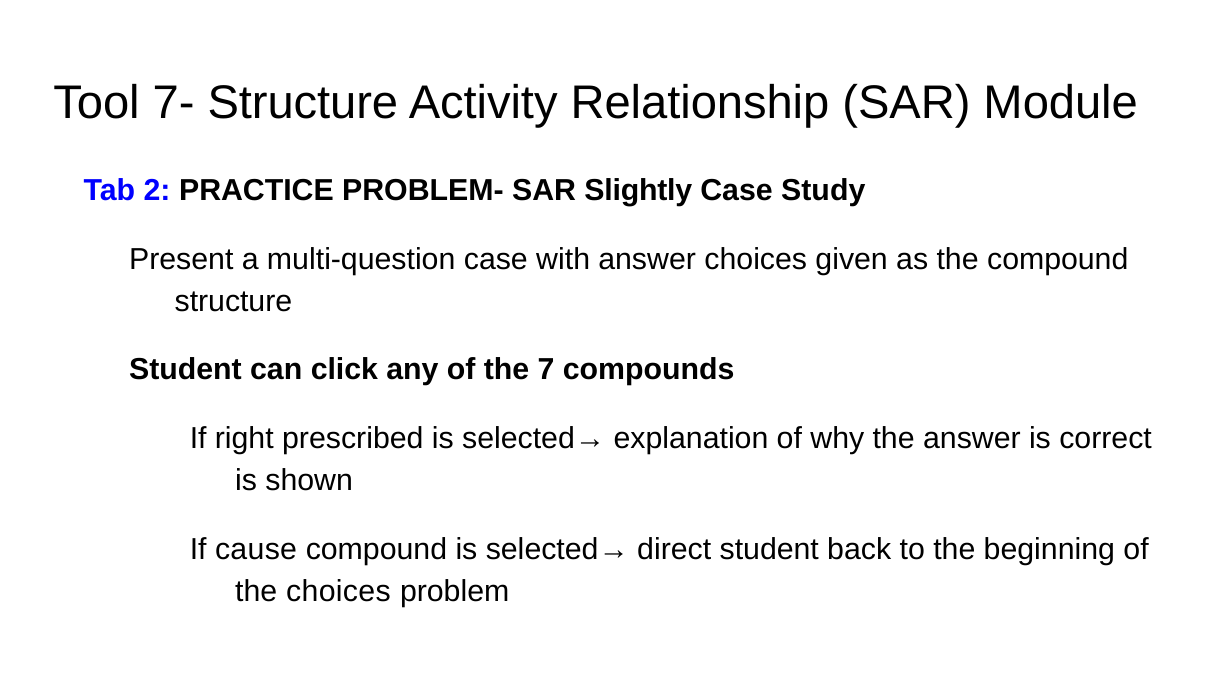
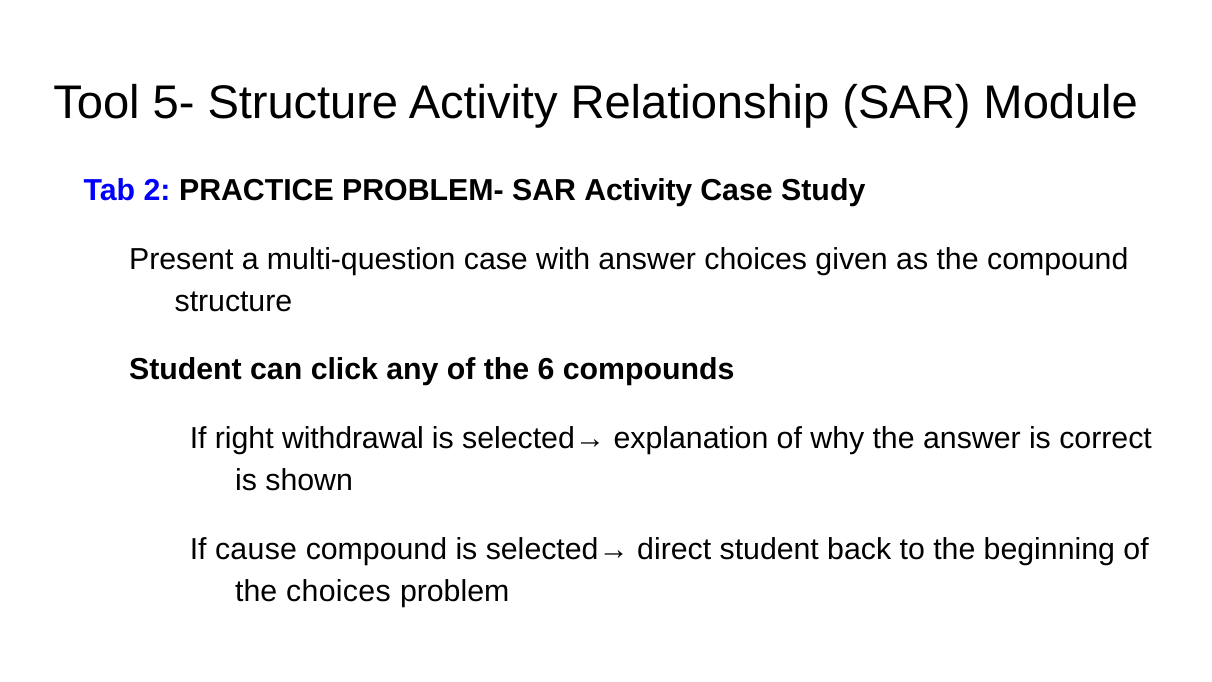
7-: 7- -> 5- (174, 103)
SAR Slightly: Slightly -> Activity (638, 191)
7: 7 -> 6 (546, 370)
prescribed: prescribed -> withdrawal (353, 439)
